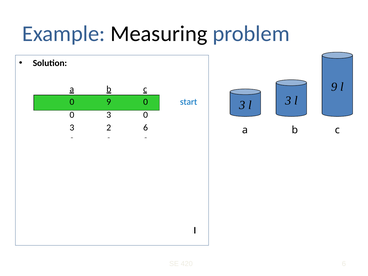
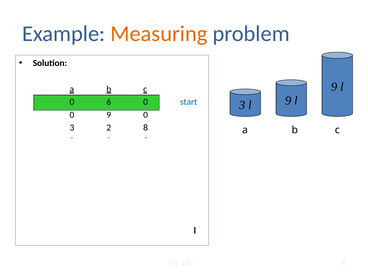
Measuring colour: black -> orange (159, 34)
9: 9 -> 6 (109, 102)
3 l 3: 3 -> 9 (288, 100)
3: 3 -> 9 (109, 115)
2 6: 6 -> 8 (146, 128)
